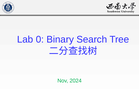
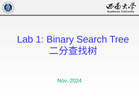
0: 0 -> 1 (40, 40)
